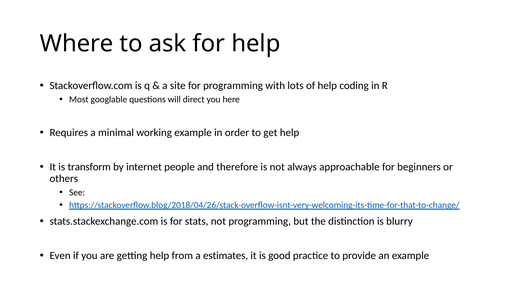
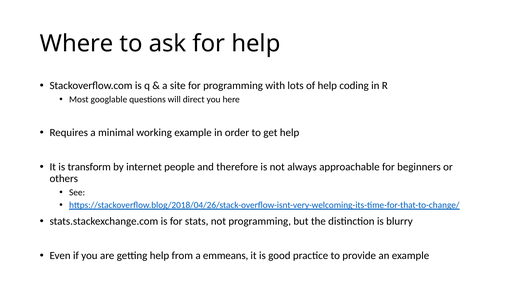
estimates: estimates -> emmeans (226, 256)
